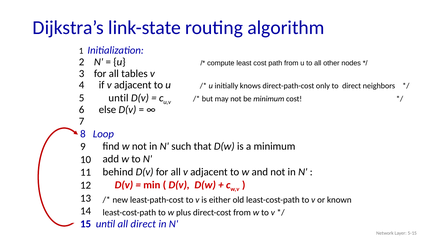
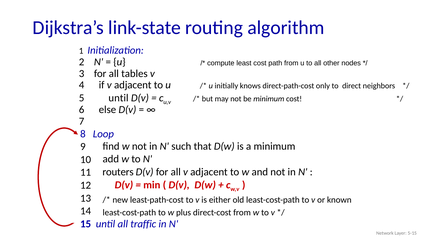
behind: behind -> routers (118, 172)
all direct: direct -> traffic (143, 224)
